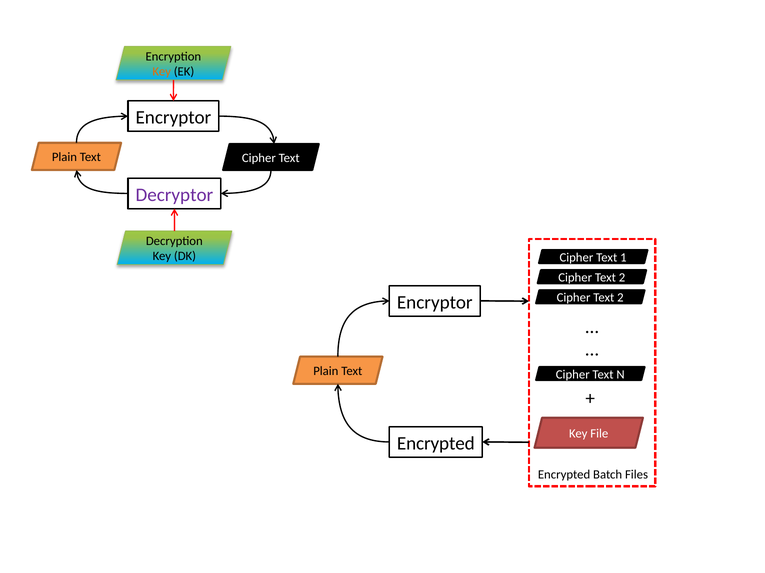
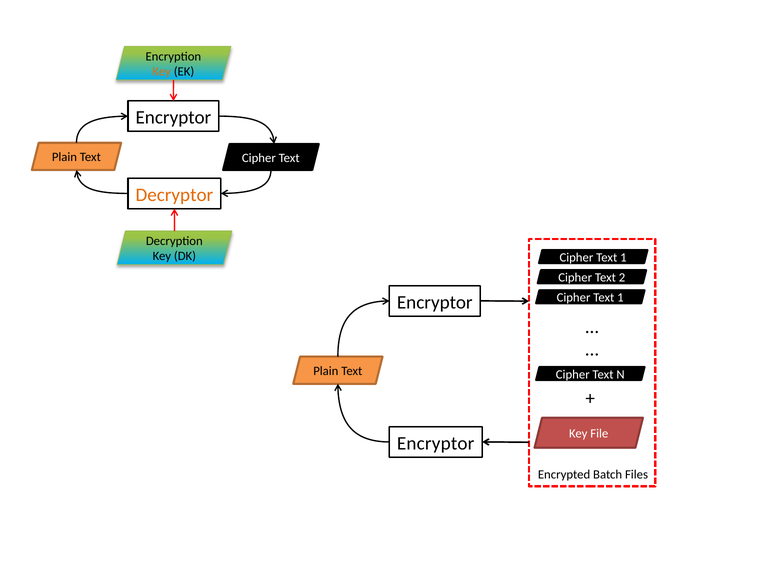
Decryptor colour: purple -> orange (174, 195)
2: 2 -> 1 (620, 298)
Encrypted: Encrypted -> Encryptor (436, 444)
